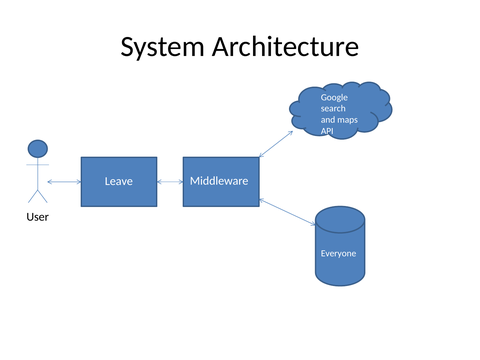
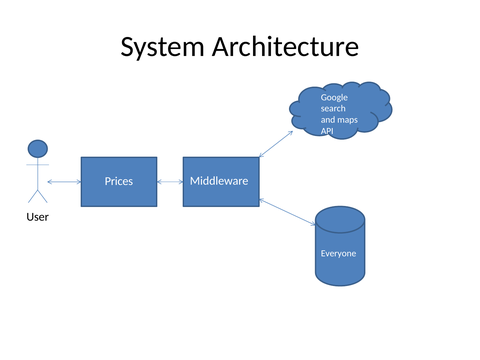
Leave: Leave -> Prices (119, 181)
